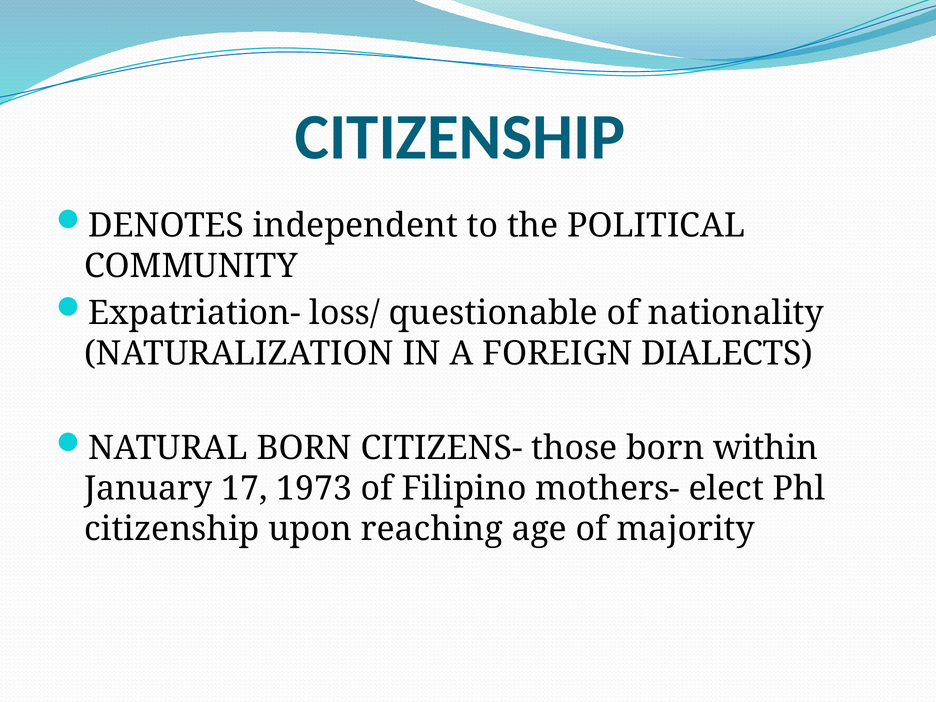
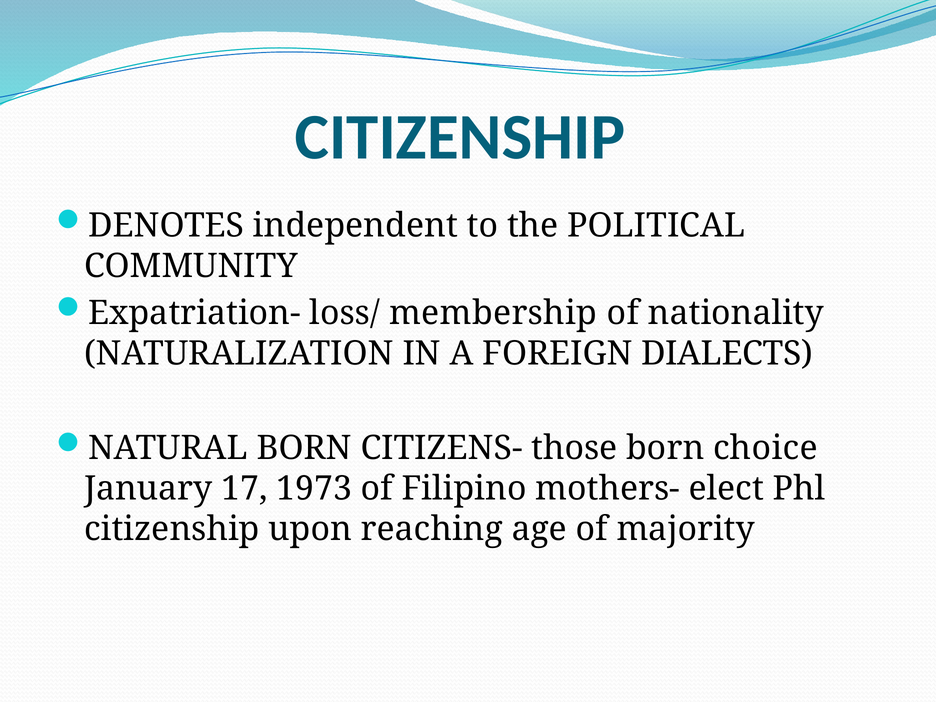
questionable: questionable -> membership (493, 313)
within: within -> choice (765, 448)
